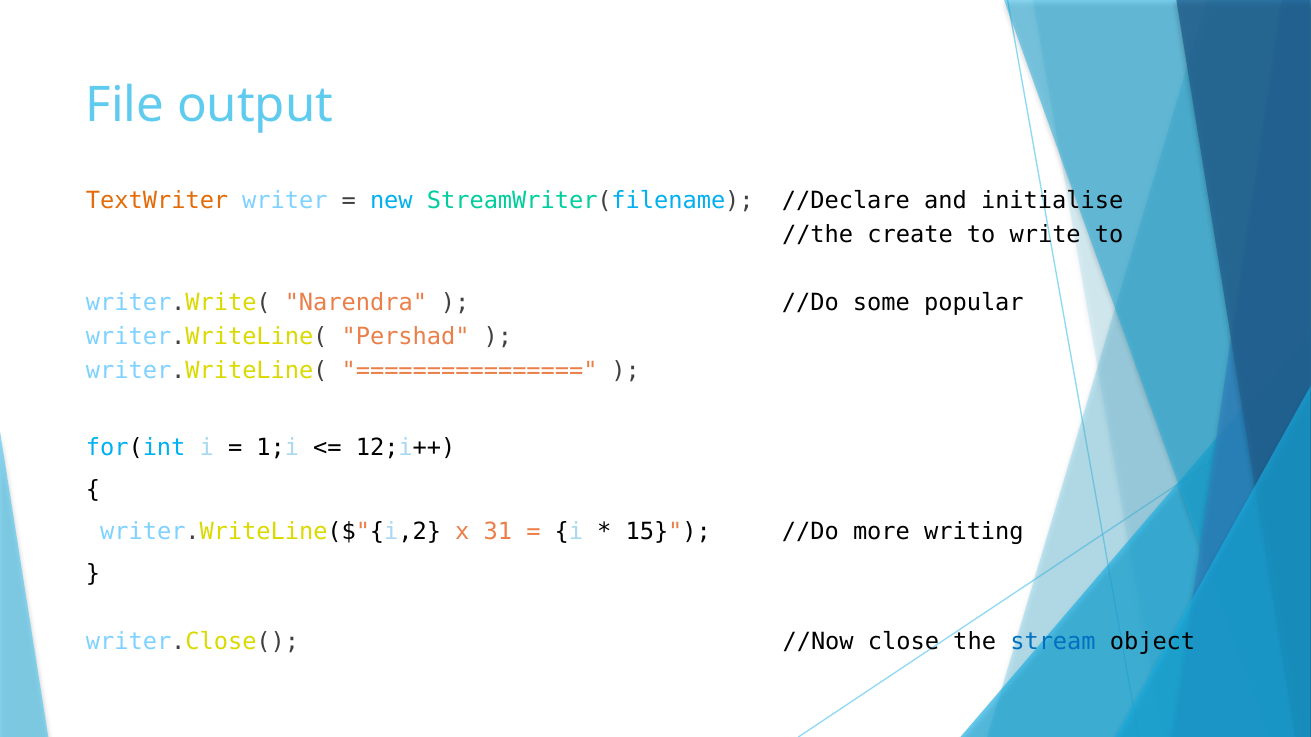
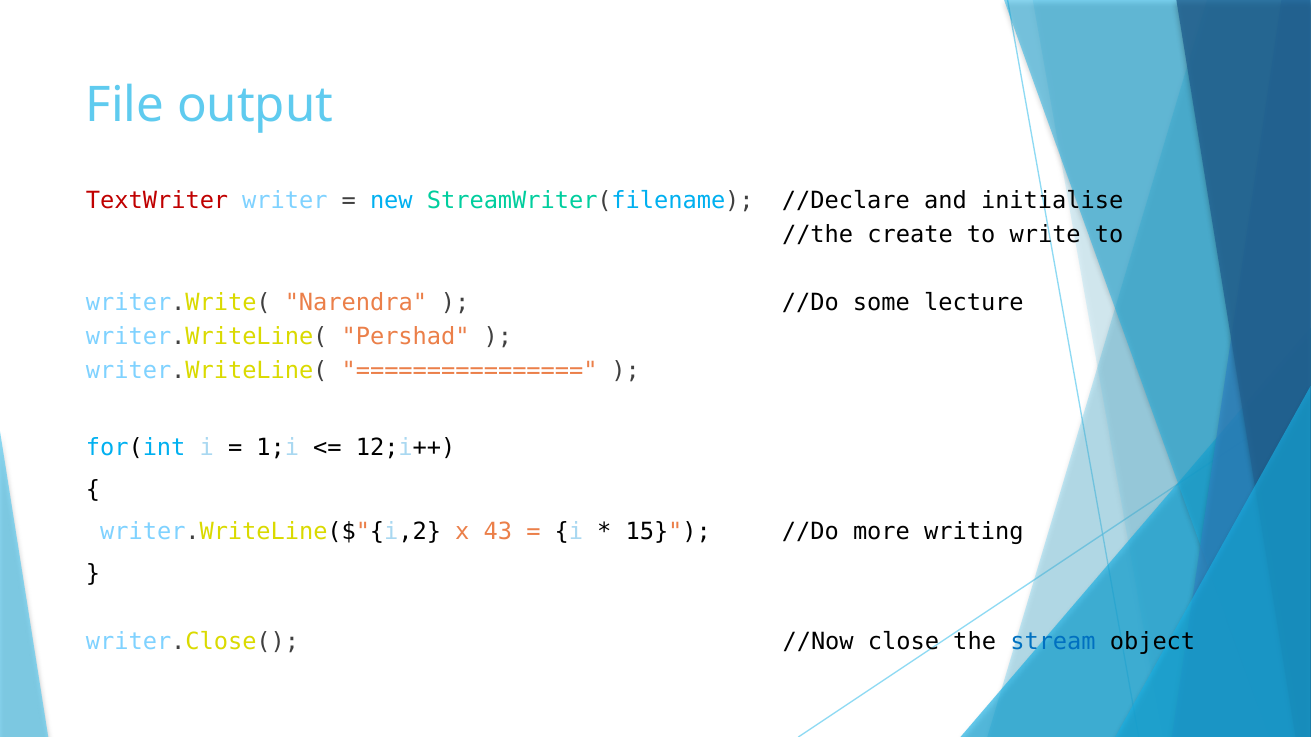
TextWriter colour: orange -> red (157, 201)
popular: popular -> lecture (974, 303)
31: 31 -> 43 (498, 532)
